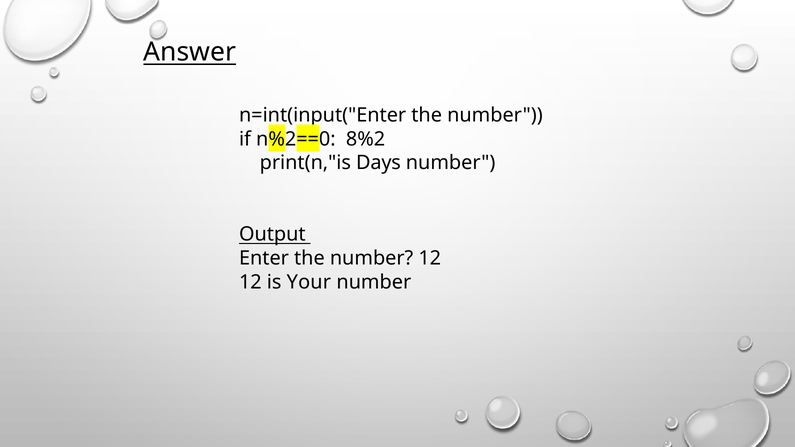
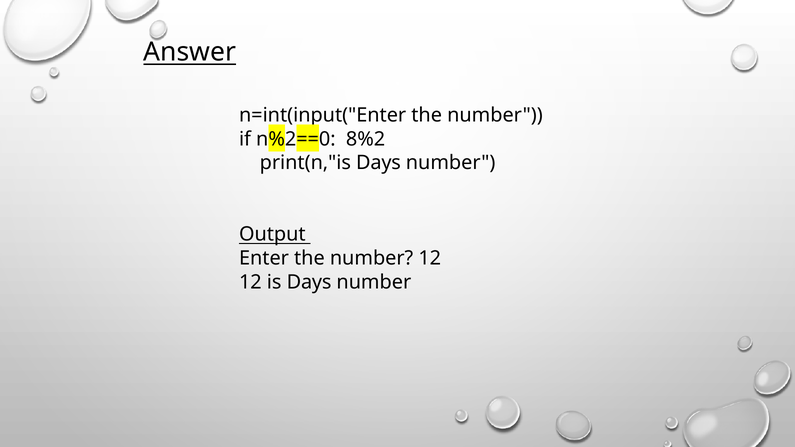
is Your: Your -> Days (309, 282)
